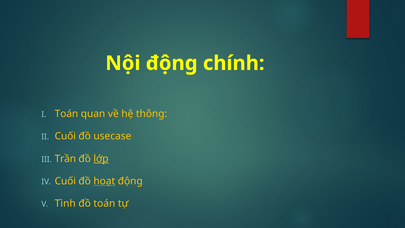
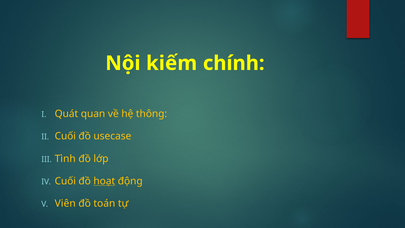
Nội động: động -> kiếm (172, 63)
Toán: Toán -> Quát (66, 114)
Trần: Trần -> Tình (65, 159)
lớp underline: present -> none (101, 159)
Tình: Tình -> Viên (65, 203)
